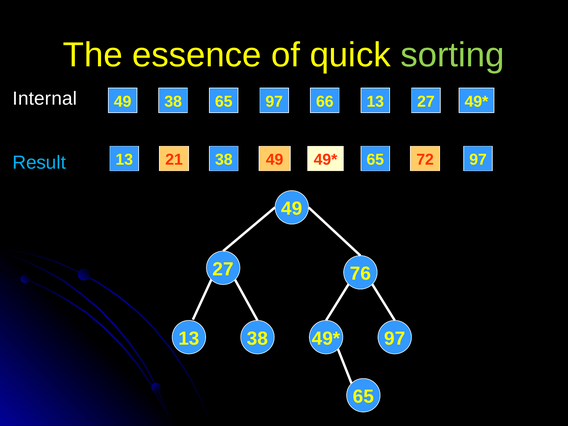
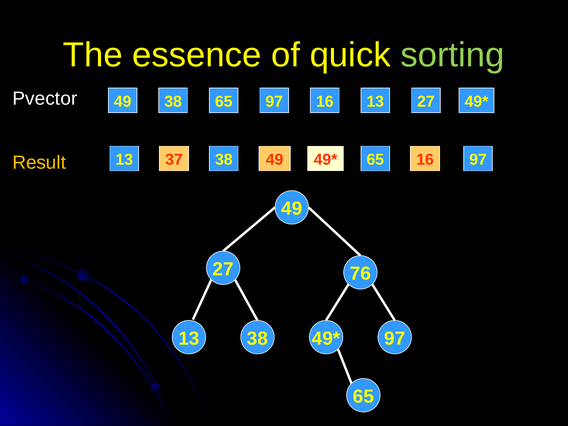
Internal: Internal -> Pvector (45, 99)
97 66: 66 -> 16 (325, 101)
21: 21 -> 37 (174, 160)
65 72: 72 -> 16 (425, 160)
Result colour: light blue -> yellow (39, 163)
